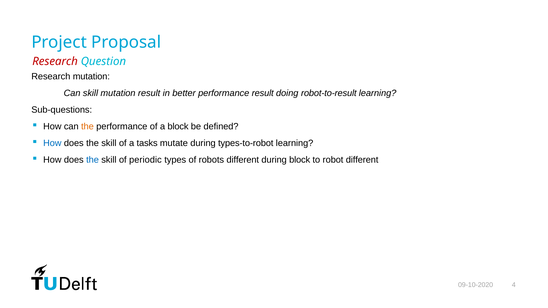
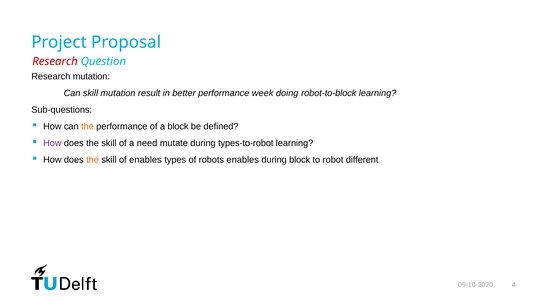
performance result: result -> week (263, 93)
robot-to-result: robot-to-result -> robot-to-block (329, 93)
How colour: blue -> purple (52, 143)
tasks: tasks -> need (147, 143)
the colour: blue -> orange (93, 160)
of periodic: periodic -> enables (145, 160)
robots different: different -> enables (243, 160)
